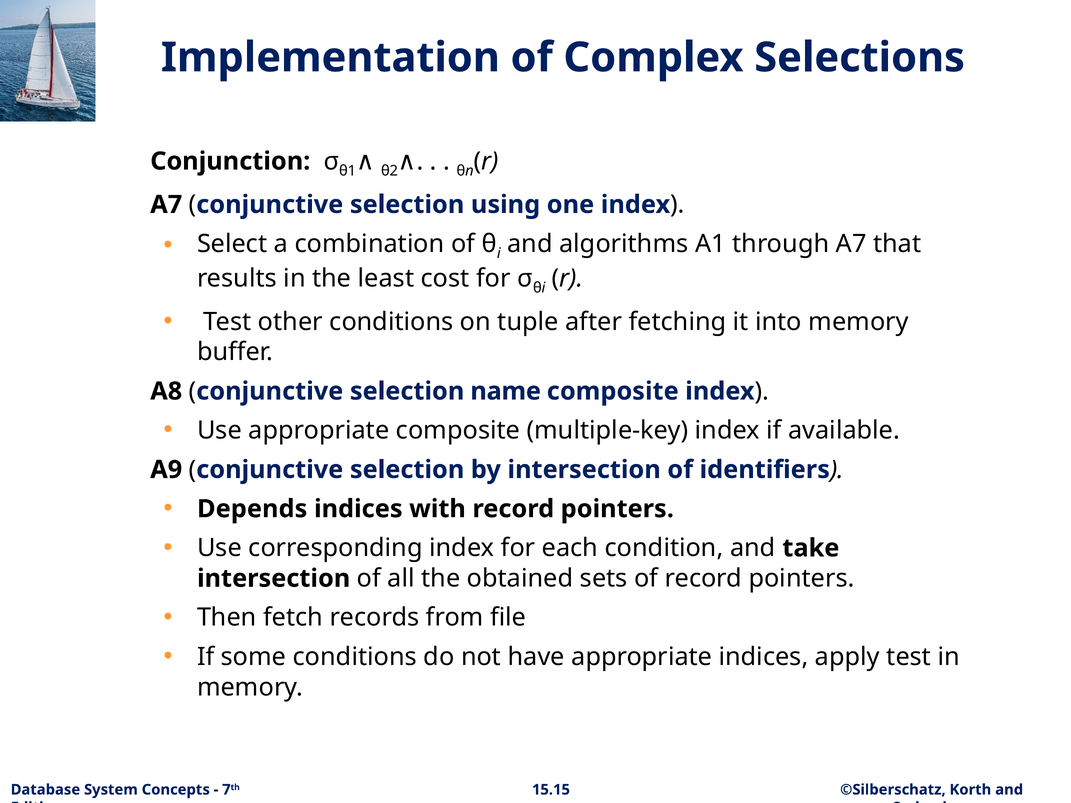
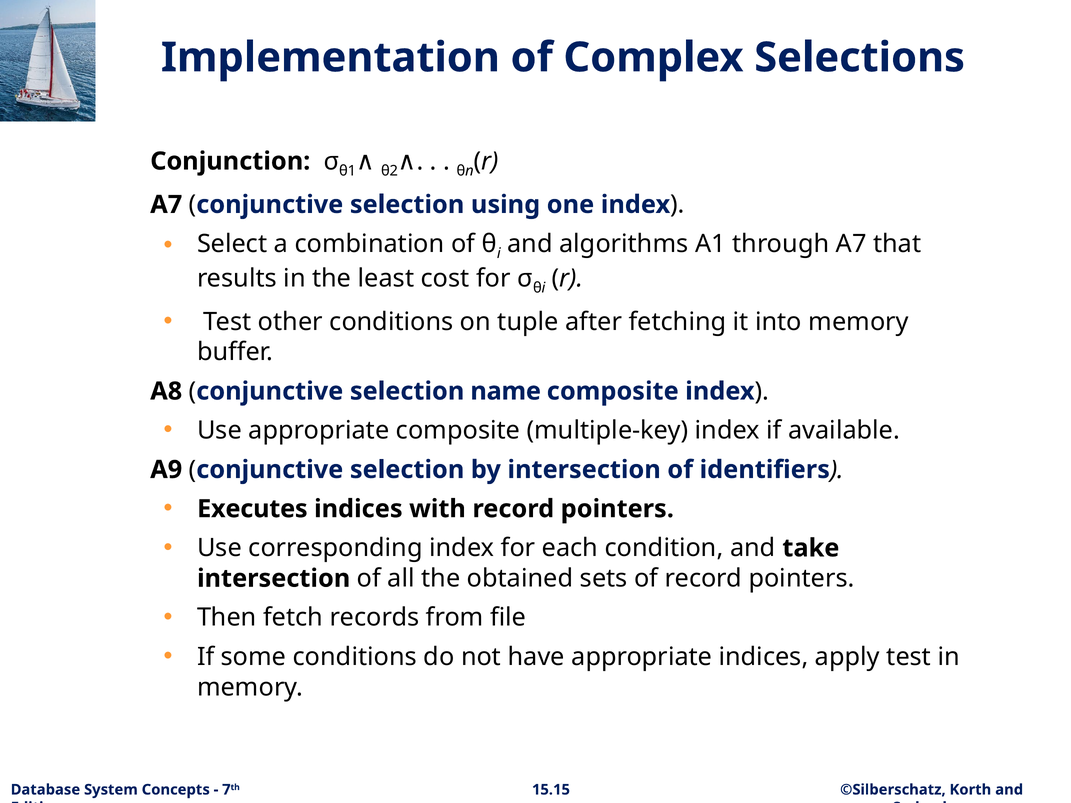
Depends: Depends -> Executes (252, 509)
